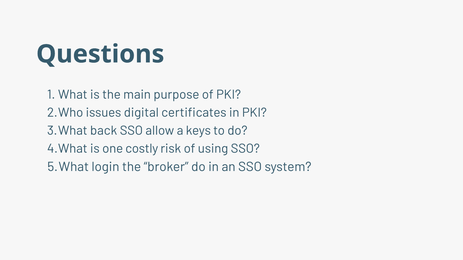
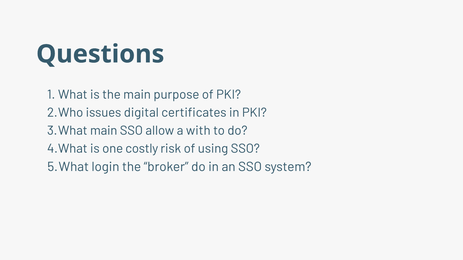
back: back -> main (104, 131)
keys: keys -> with (198, 131)
